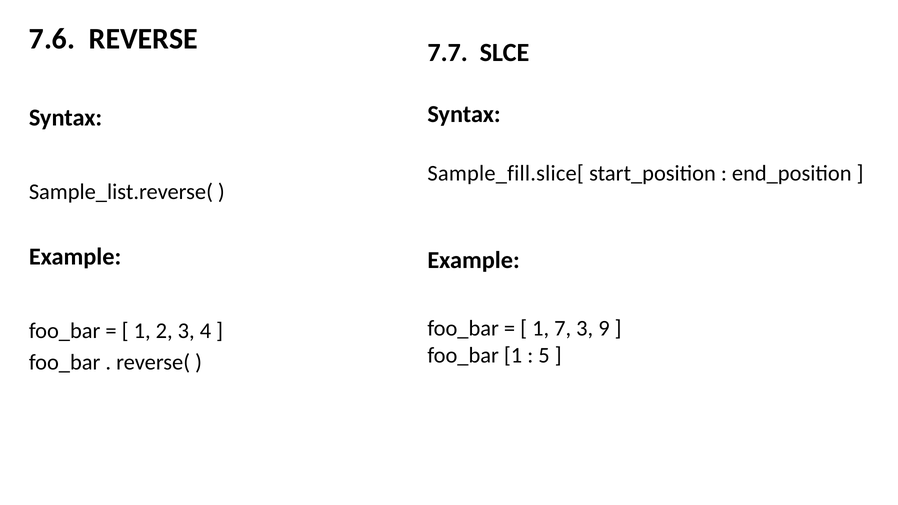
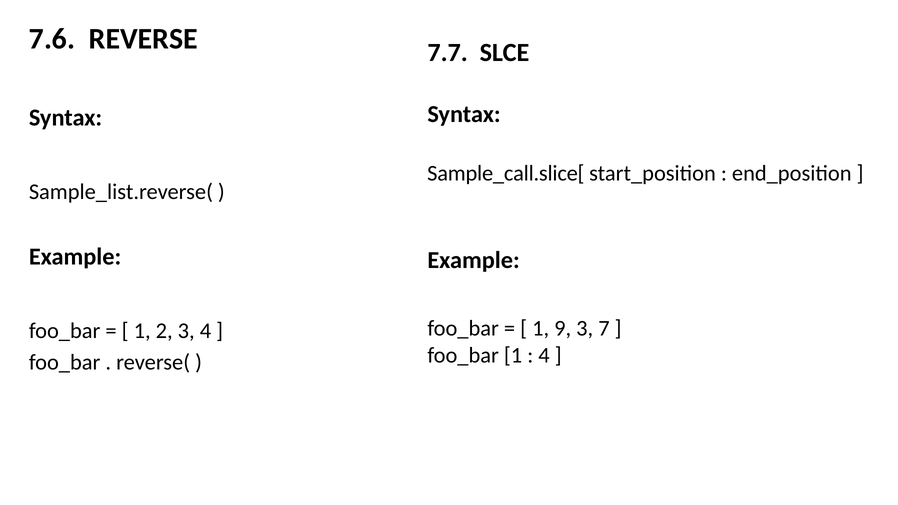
Sample_fill.slice[: Sample_fill.slice[ -> Sample_call.slice[ (506, 174)
7: 7 -> 9 (563, 328)
9: 9 -> 7 (604, 328)
5: 5 -> 4 (544, 355)
